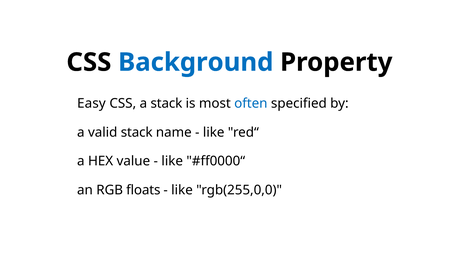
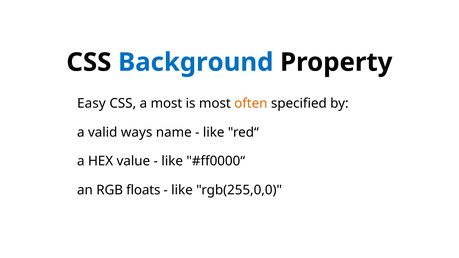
a stack: stack -> most (166, 103)
often colour: blue -> orange (251, 103)
valid stack: stack -> ways (137, 132)
